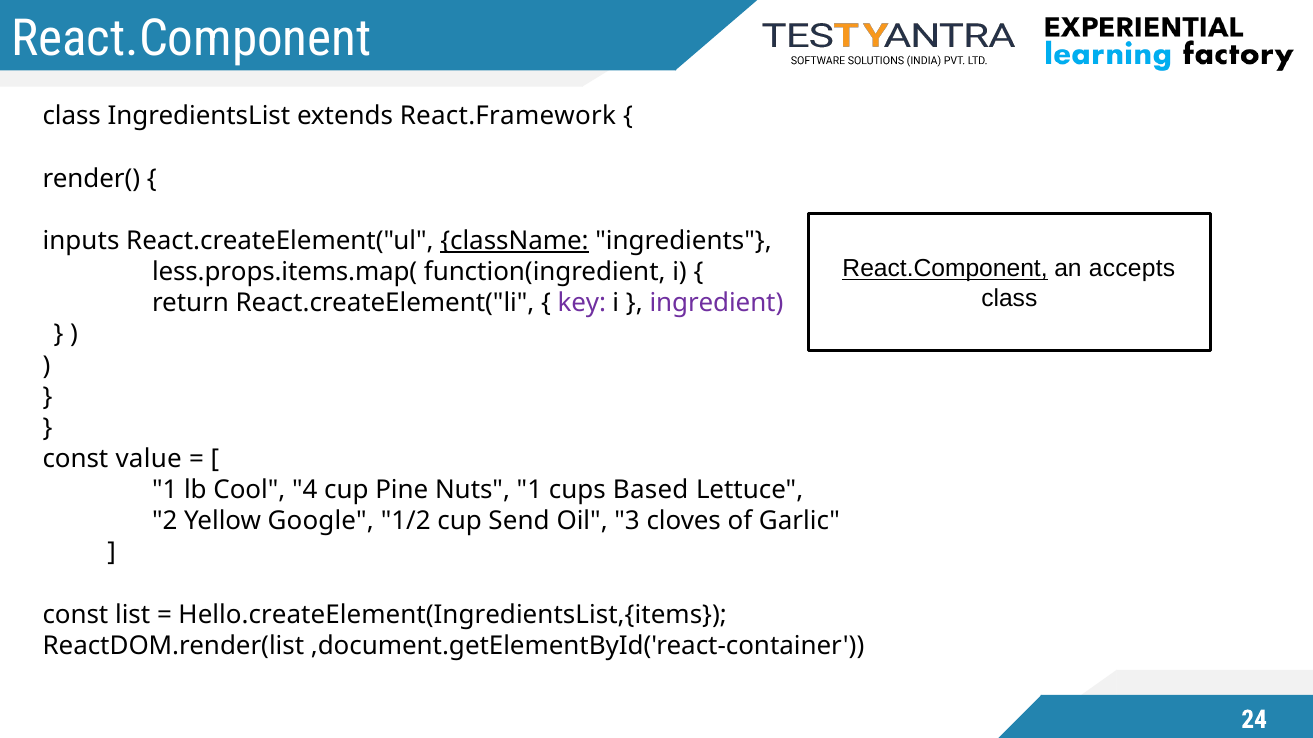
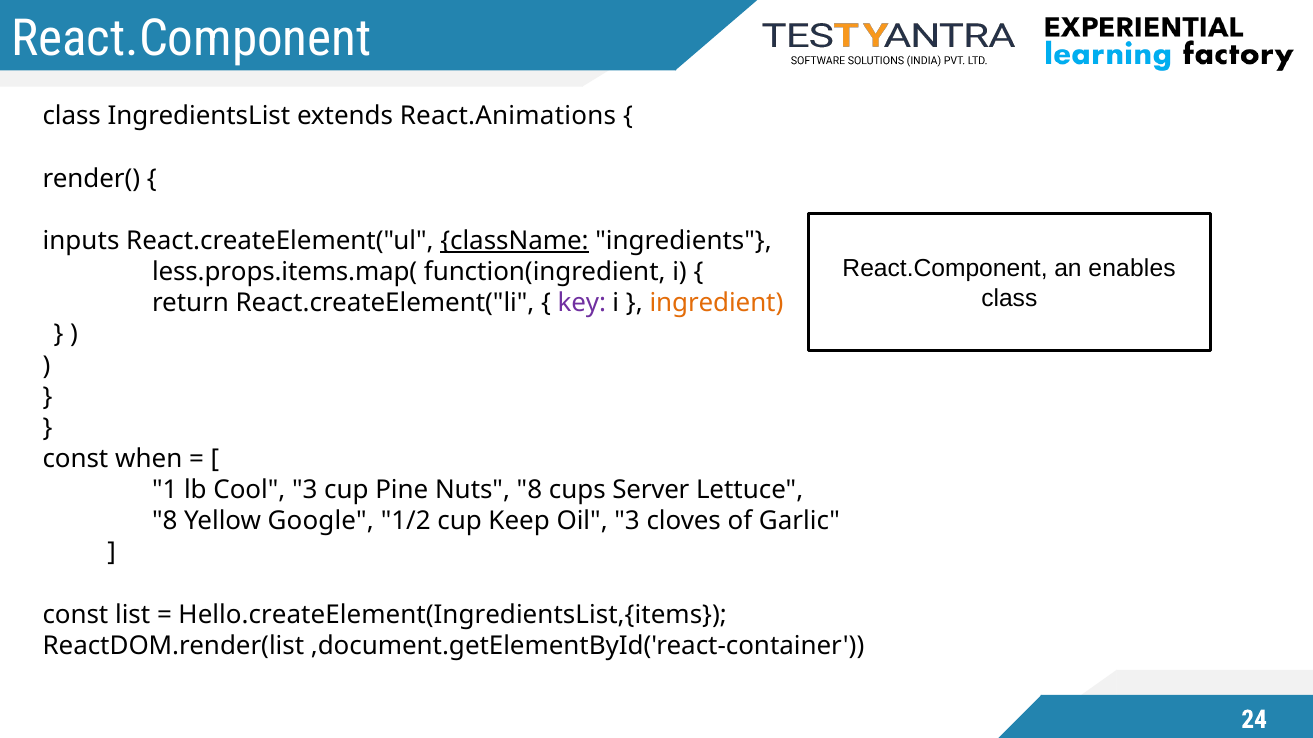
React.Framework: React.Framework -> React.Animations (508, 116)
React.Component underline: present -> none (945, 269)
accepts: accepts -> enables (1132, 269)
ingredient colour: purple -> orange (716, 303)
value: value -> when (149, 459)
Cool 4: 4 -> 3 (305, 490)
Nuts 1: 1 -> 8 (529, 490)
Based: Based -> Server (651, 490)
2: 2 -> 8 (165, 522)
Send: Send -> Keep (519, 522)
